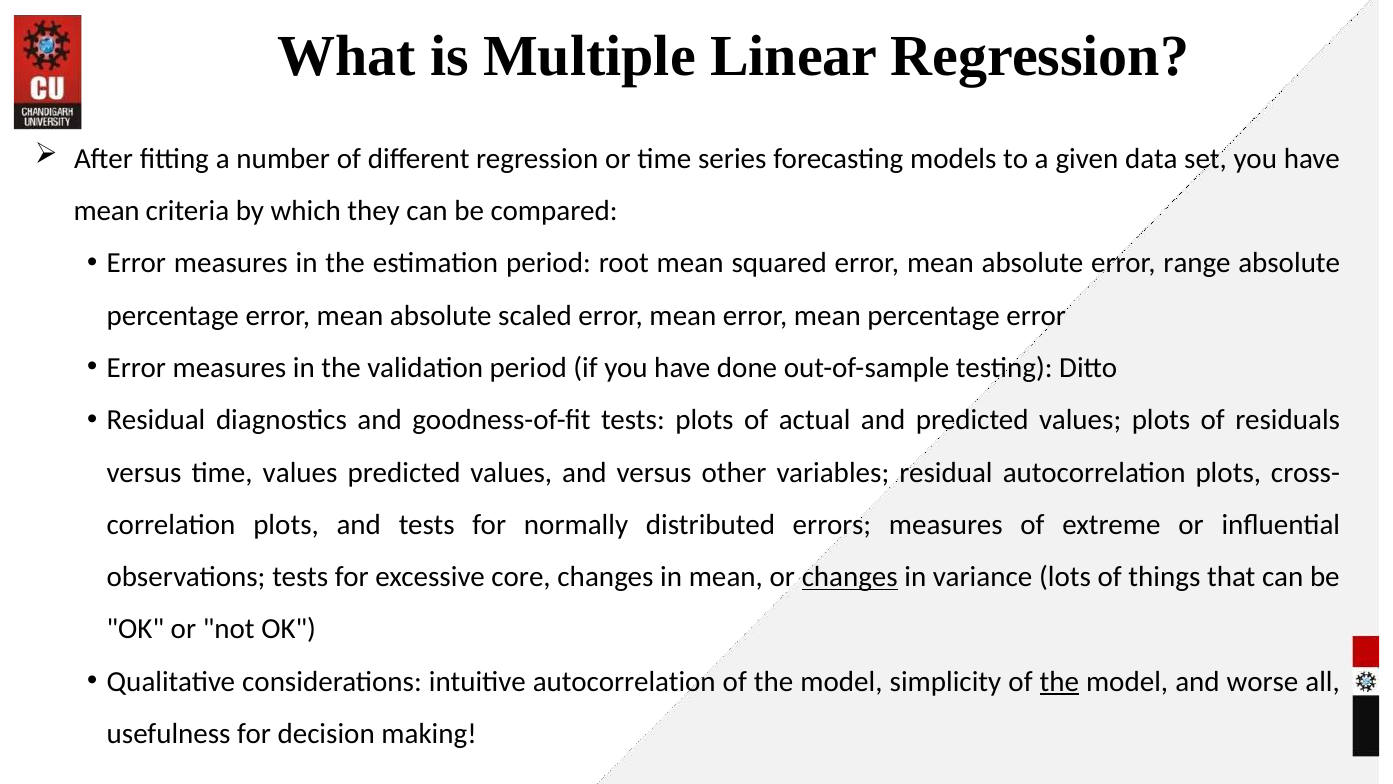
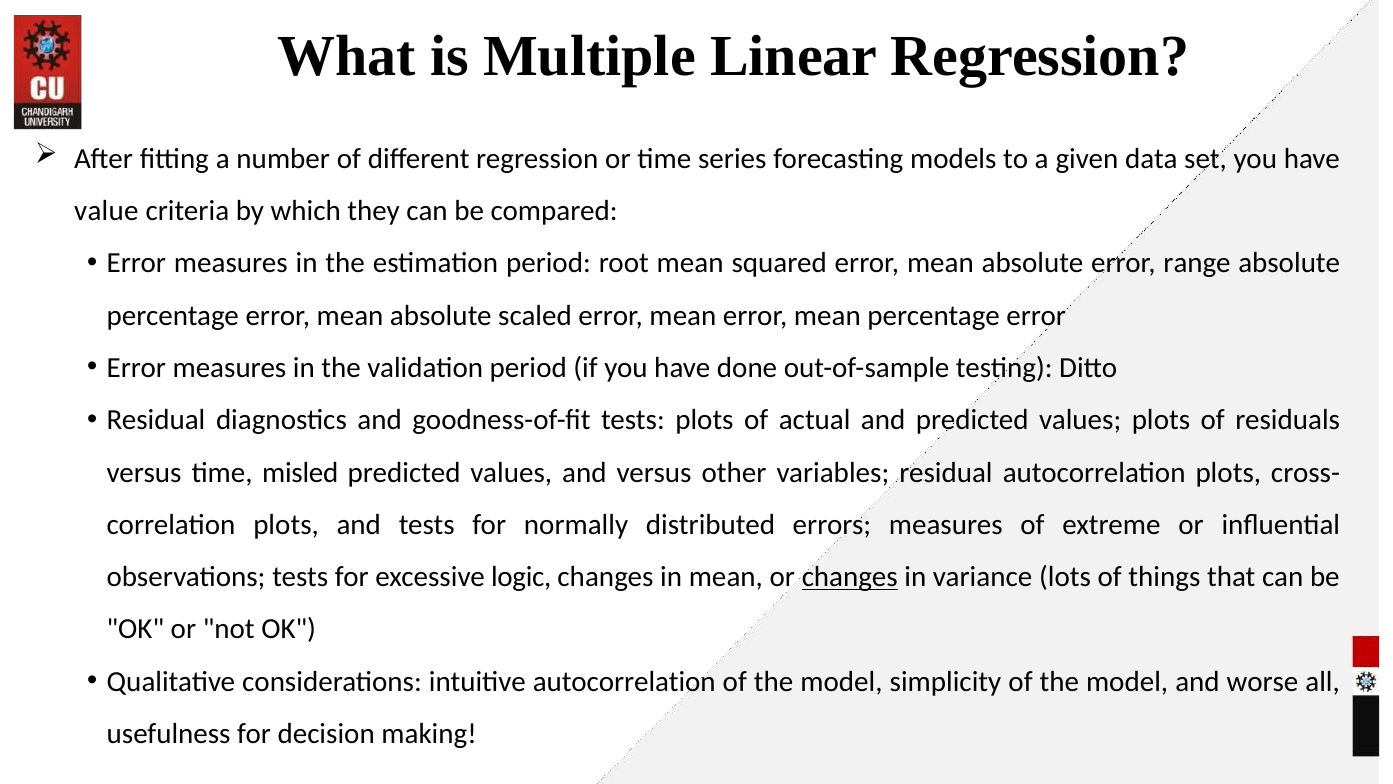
mean: mean -> value (106, 211)
time values: values -> misled (300, 472)
core: core -> logic (521, 577)
the underline: present -> none (1059, 681)
